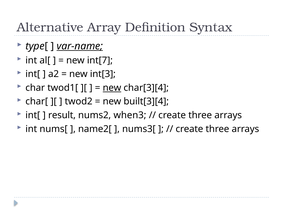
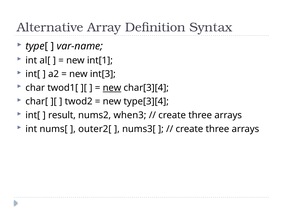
var-name underline: present -> none (80, 46)
int[7: int[7 -> int[1 (100, 60)
built[3][4: built[3][4 -> type[3][4 (146, 101)
name2[: name2[ -> outer2[ (95, 128)
